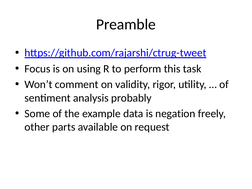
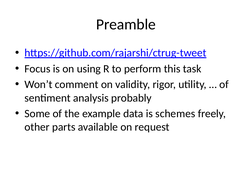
negation: negation -> schemes (175, 114)
